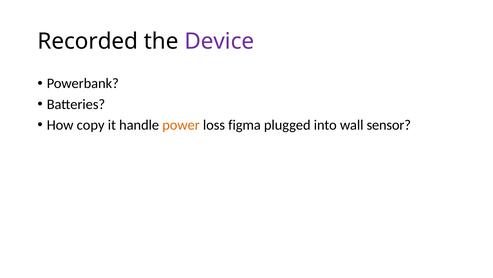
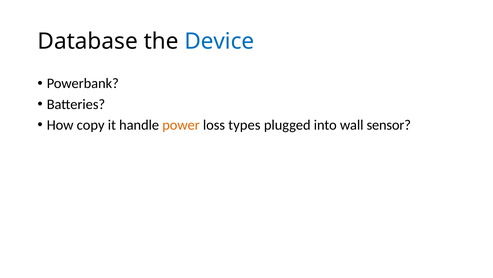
Recorded: Recorded -> Database (88, 41)
Device colour: purple -> blue (219, 41)
figma: figma -> types (244, 125)
